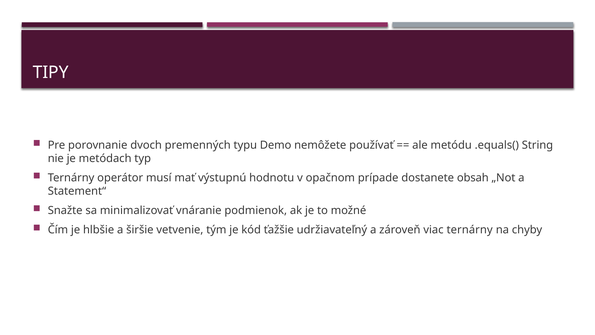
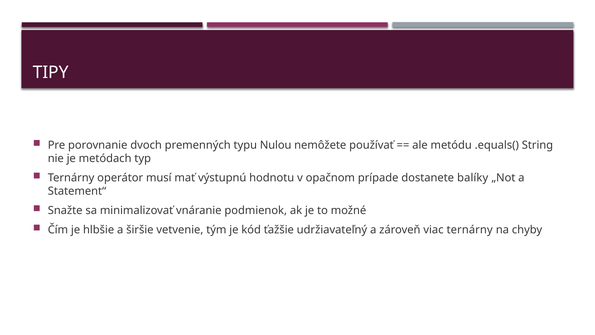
Demo: Demo -> Nulou (276, 145)
obsah: obsah -> balíky (473, 178)
